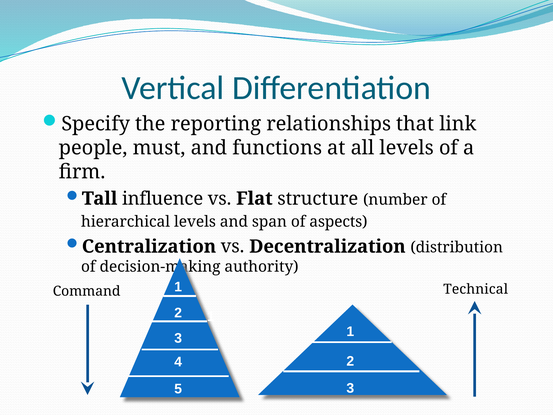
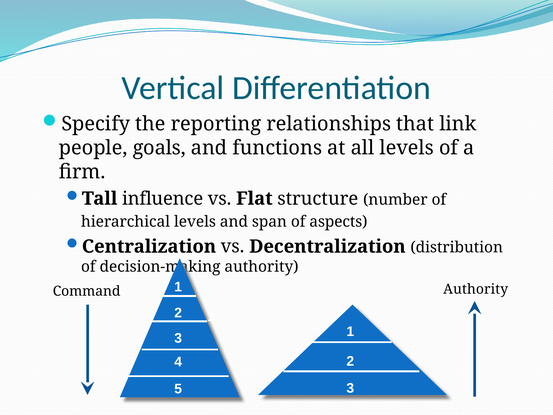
must: must -> goals (159, 148)
Command Technical: Technical -> Authority (476, 289)
